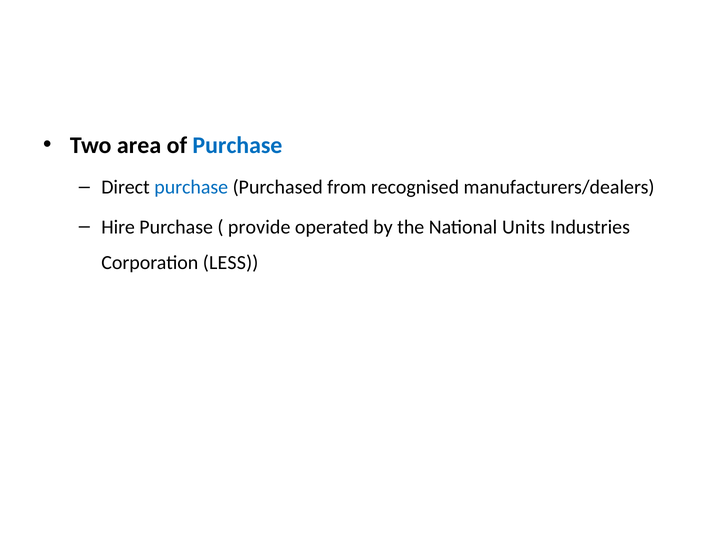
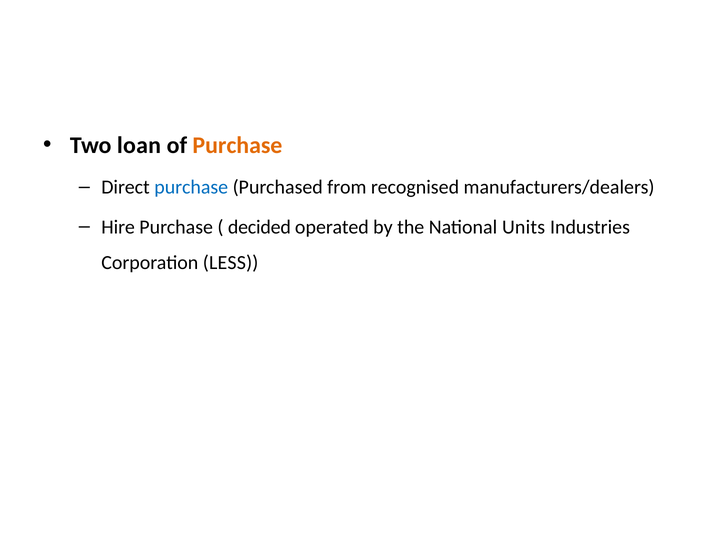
area: area -> loan (139, 145)
Purchase colour: blue -> orange (237, 145)
provide: provide -> decided (259, 227)
